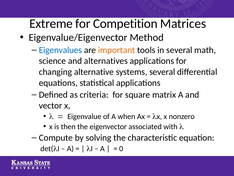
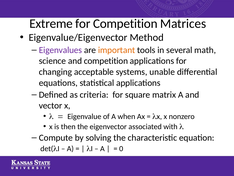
Eigenvalues colour: blue -> purple (60, 50)
and alternatives: alternatives -> competition (106, 61)
alternative: alternative -> acceptable (94, 72)
systems several: several -> unable (162, 72)
